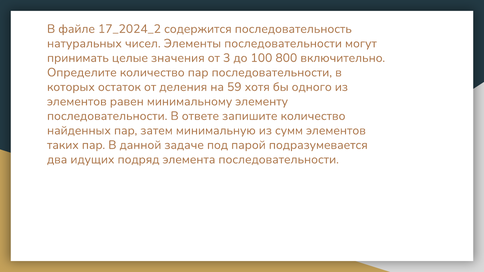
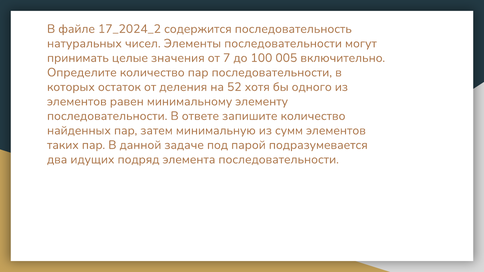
3: 3 -> 7 (227, 58)
800: 800 -> 005 (286, 58)
59: 59 -> 52 (234, 87)
